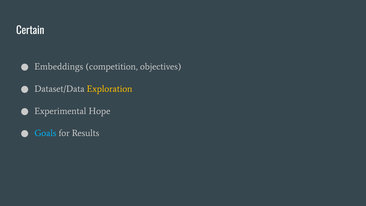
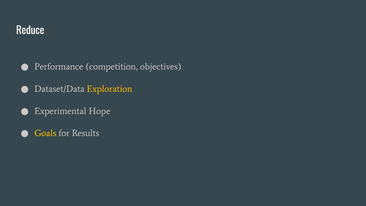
Certain: Certain -> Reduce (30, 31)
Embeddings: Embeddings -> Performance (59, 67)
Goals colour: light blue -> yellow (45, 133)
